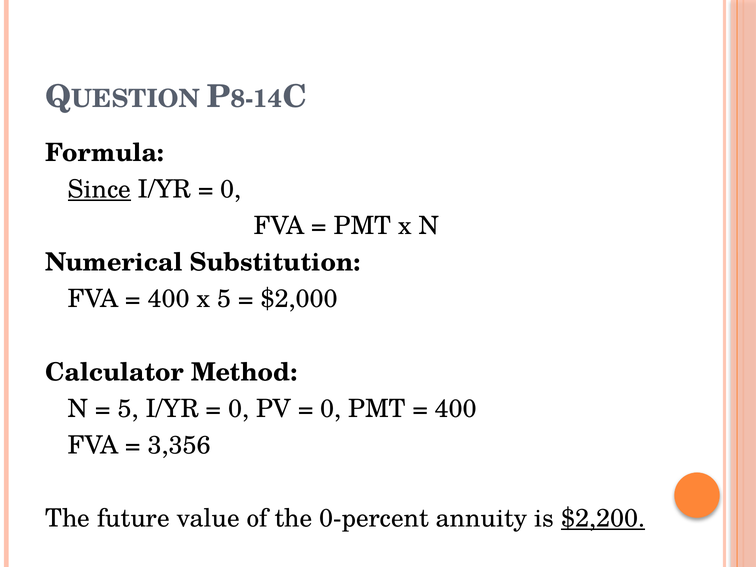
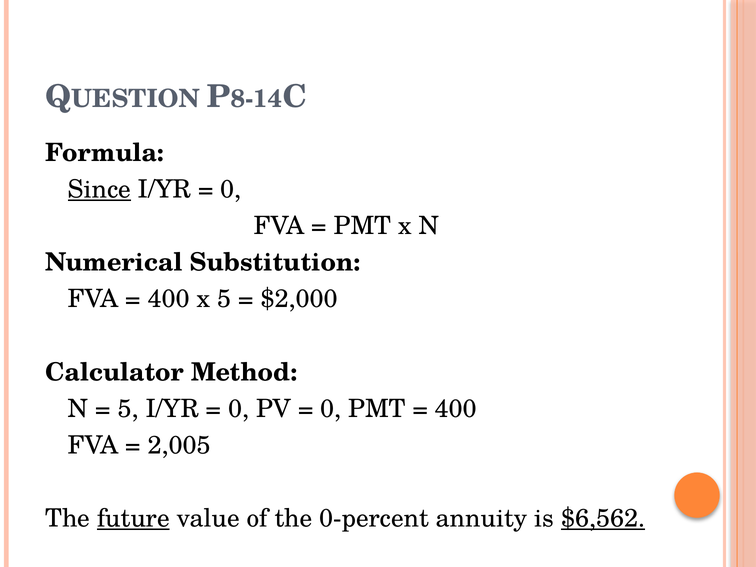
3,356: 3,356 -> 2,005 (179, 445)
future underline: none -> present (133, 518)
$2,200: $2,200 -> $6,562 (603, 518)
